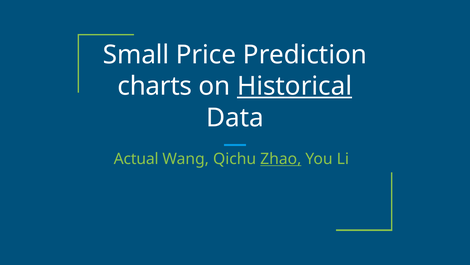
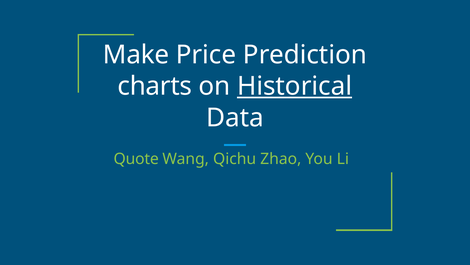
Small: Small -> Make (136, 55)
Actual: Actual -> Quote (136, 159)
Zhao underline: present -> none (281, 159)
